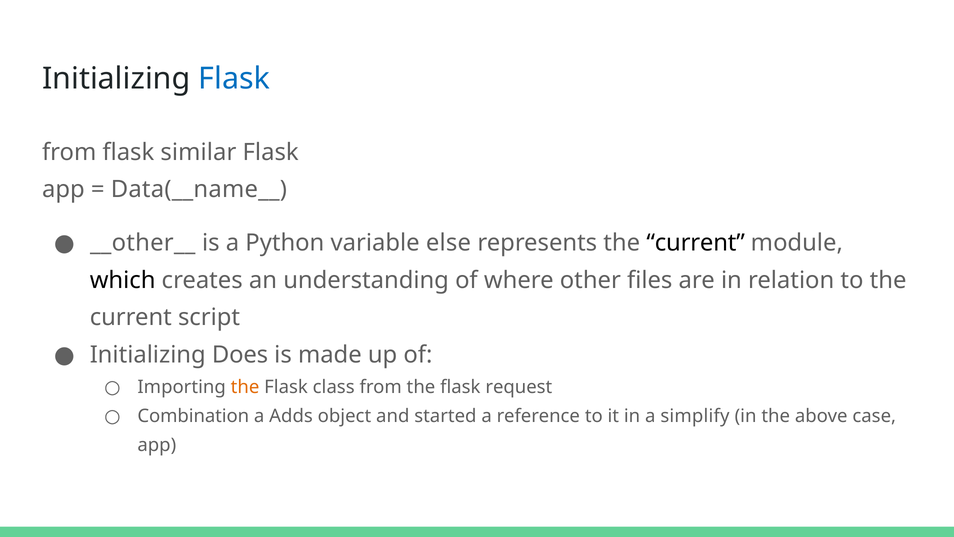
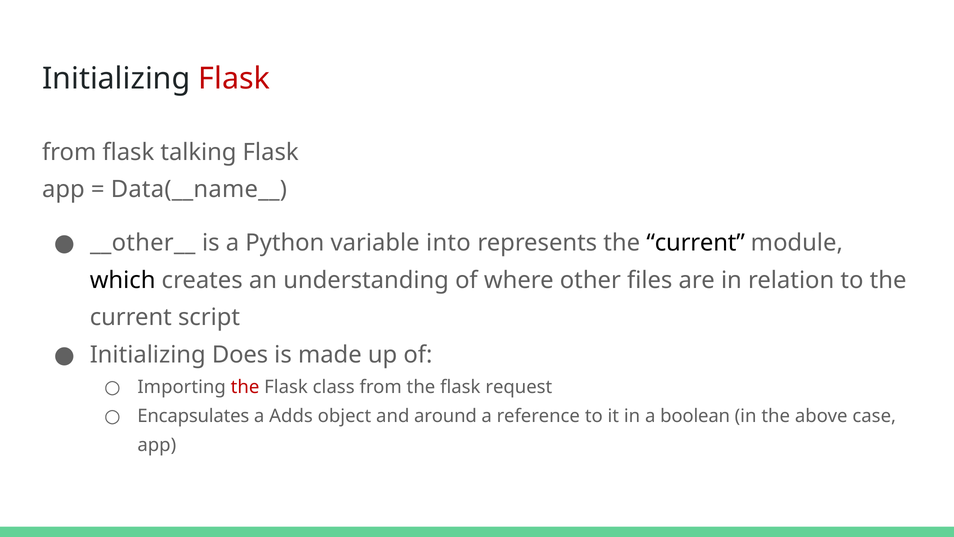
Flask colour: blue -> red (234, 79)
similar: similar -> talking (198, 152)
else: else -> into (448, 243)
the colour: orange -> red (245, 387)
Combination: Combination -> Encapsulates (193, 416)
started: started -> around (445, 416)
simplify: simplify -> boolean (695, 416)
